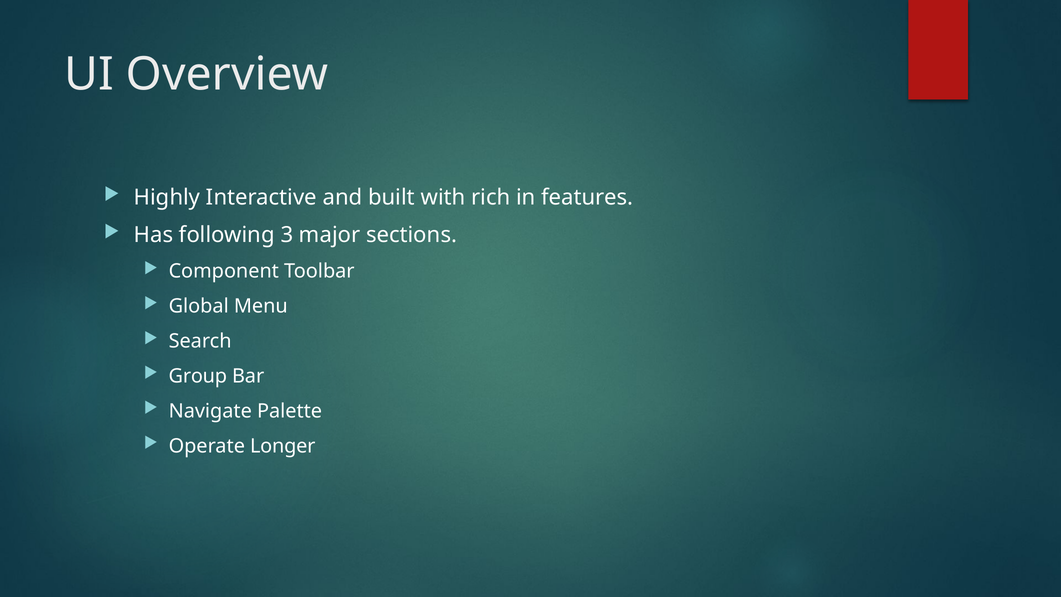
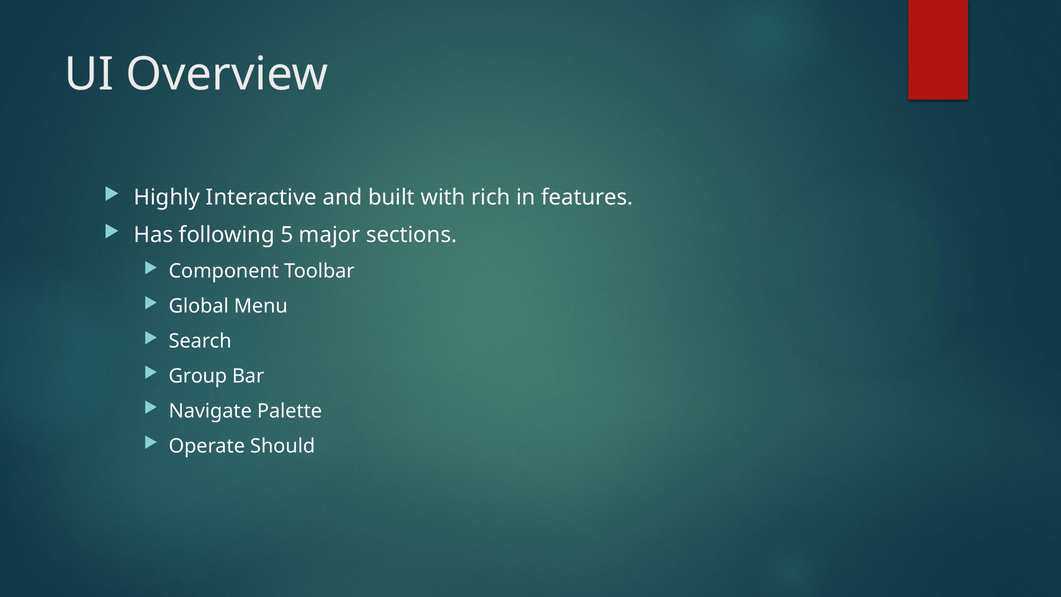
3: 3 -> 5 (287, 235)
Longer: Longer -> Should (283, 446)
